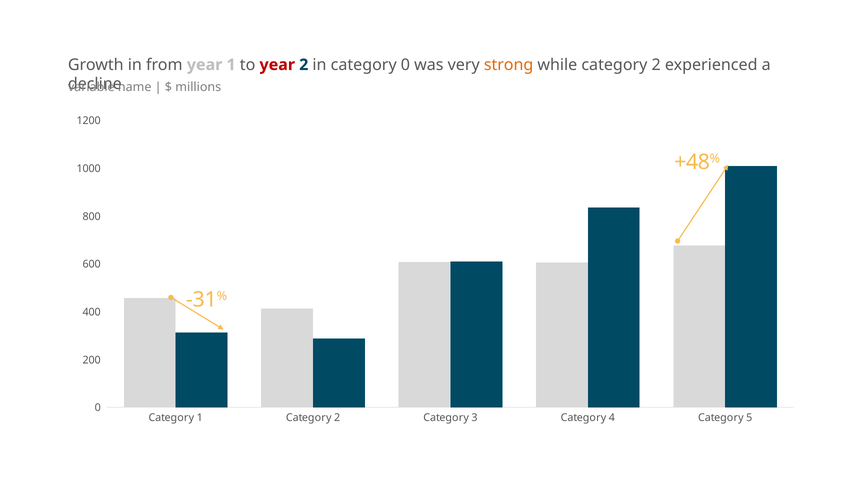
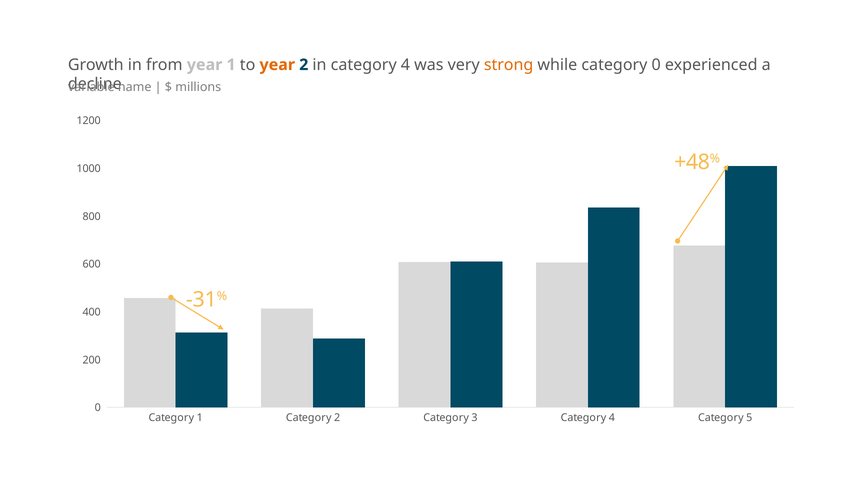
year colour: red -> orange (277, 65)
in category 0: 0 -> 4 (405, 65)
while category 2: 2 -> 0 (656, 65)
